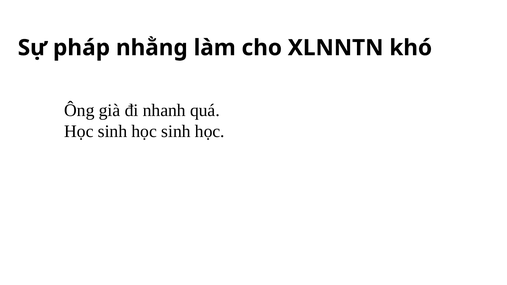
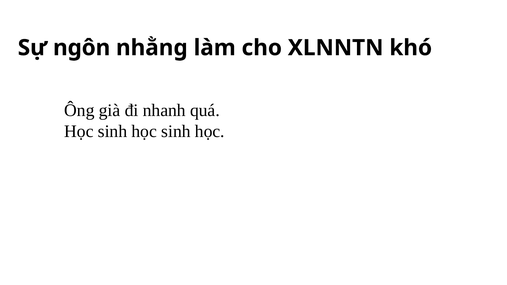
pháp: pháp -> ngôn (82, 48)
